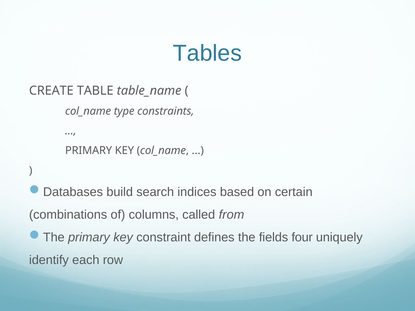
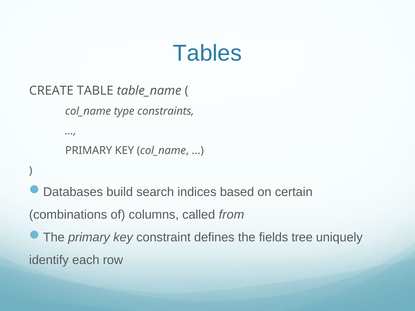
four: four -> tree (302, 237)
